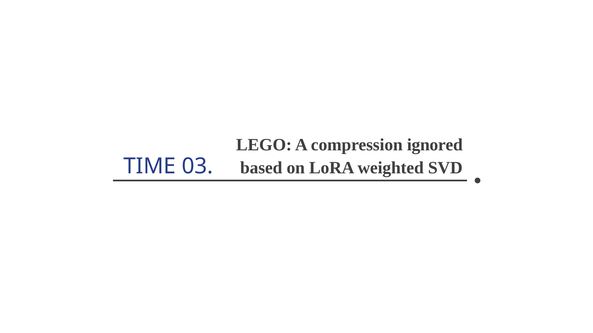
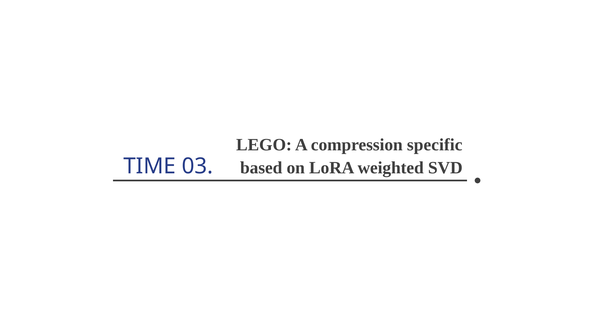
ignored: ignored -> specific (435, 145)
